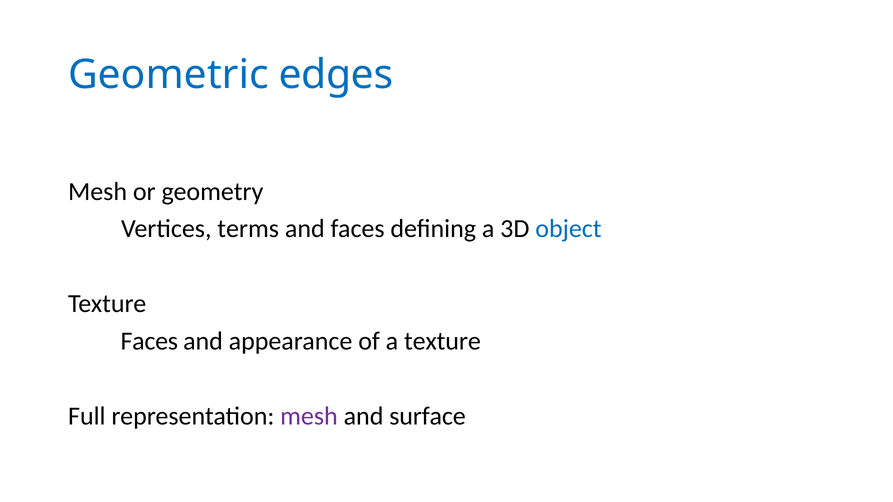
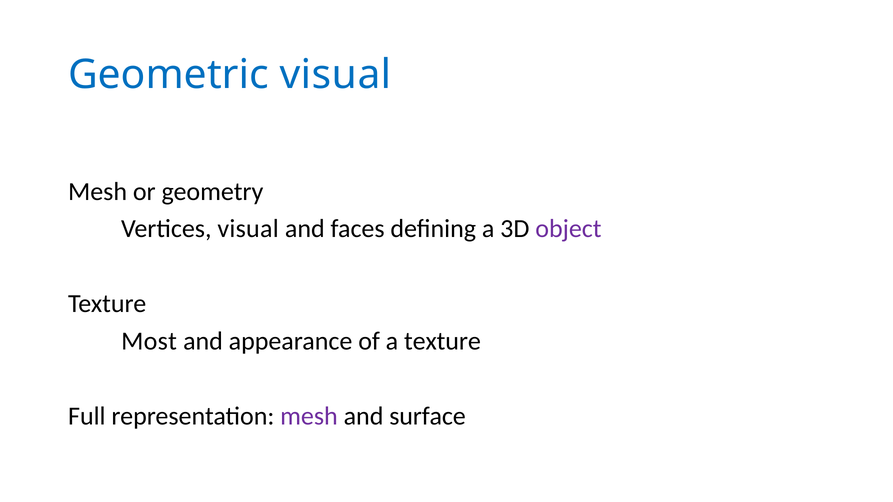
Geometric edges: edges -> visual (336, 75)
Vertices terms: terms -> visual (248, 229)
object colour: blue -> purple (568, 229)
Faces: Faces -> Most (149, 341)
